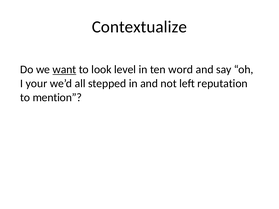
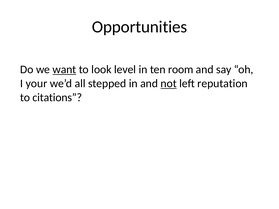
Contextualize: Contextualize -> Opportunities (139, 27)
word: word -> room (181, 70)
not underline: none -> present (169, 84)
mention: mention -> citations (57, 98)
